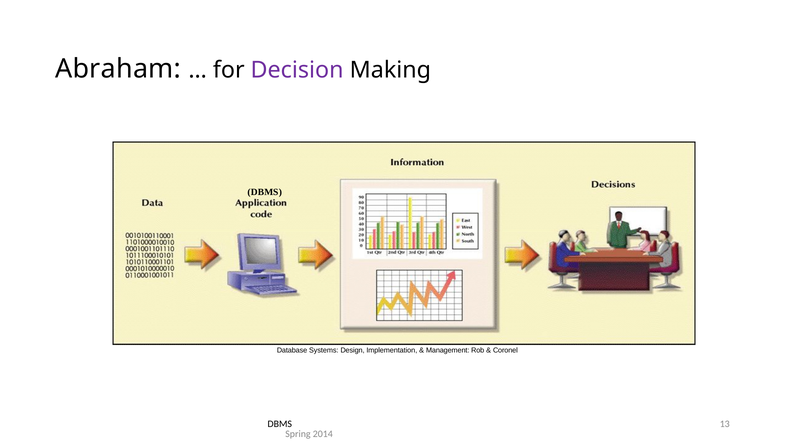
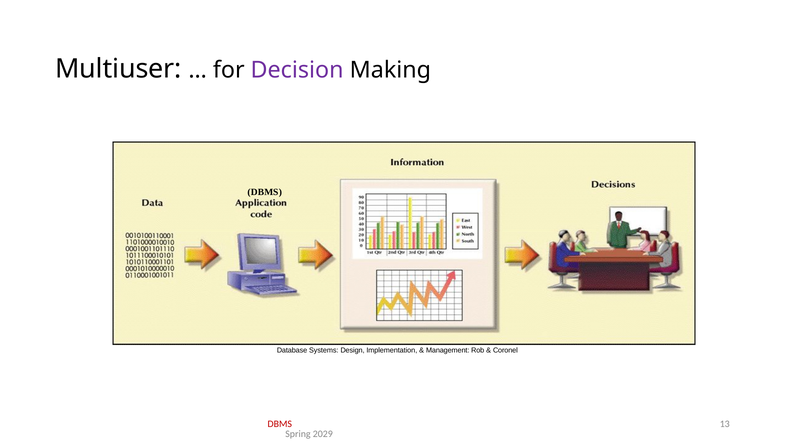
Abraham: Abraham -> Multiuser (118, 69)
DBMS colour: black -> red (280, 424)
2014: 2014 -> 2029 (323, 434)
